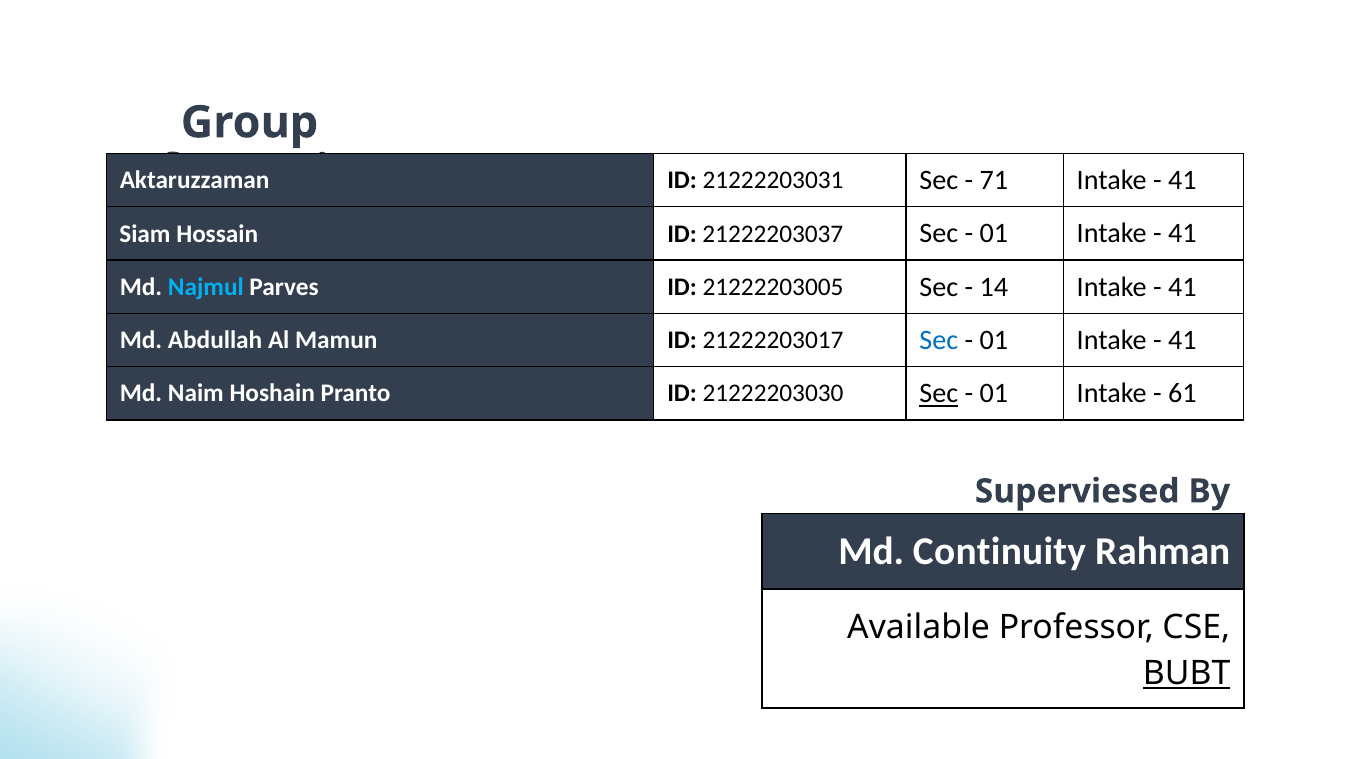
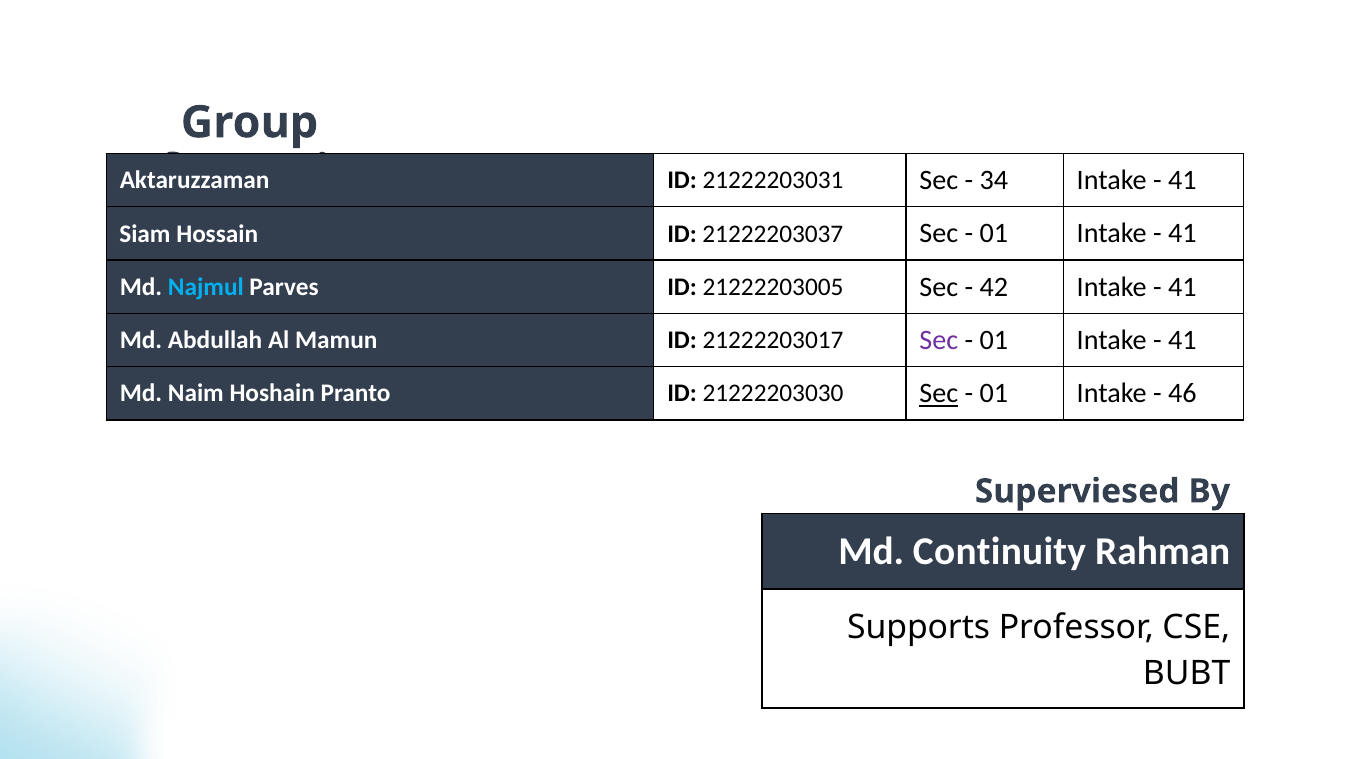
71: 71 -> 34 (994, 180)
14: 14 -> 42 (994, 287)
Sec colour: blue -> purple (939, 340)
61: 61 -> 46 (1182, 394)
Available: Available -> Supports (919, 627)
BUBT underline: present -> none (1187, 673)
